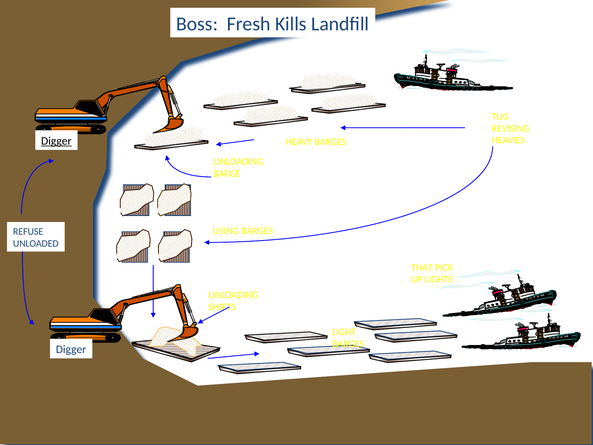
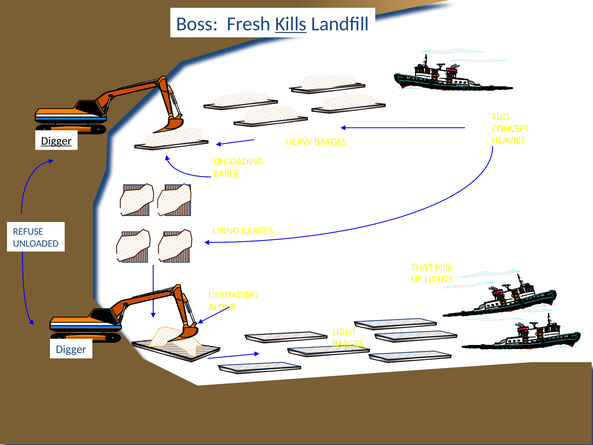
Kills underline: none -> present (291, 24)
REVISING: REVISING -> CONCEPT (511, 128)
SHIFTS: SHIFTS -> ALONE (222, 307)
